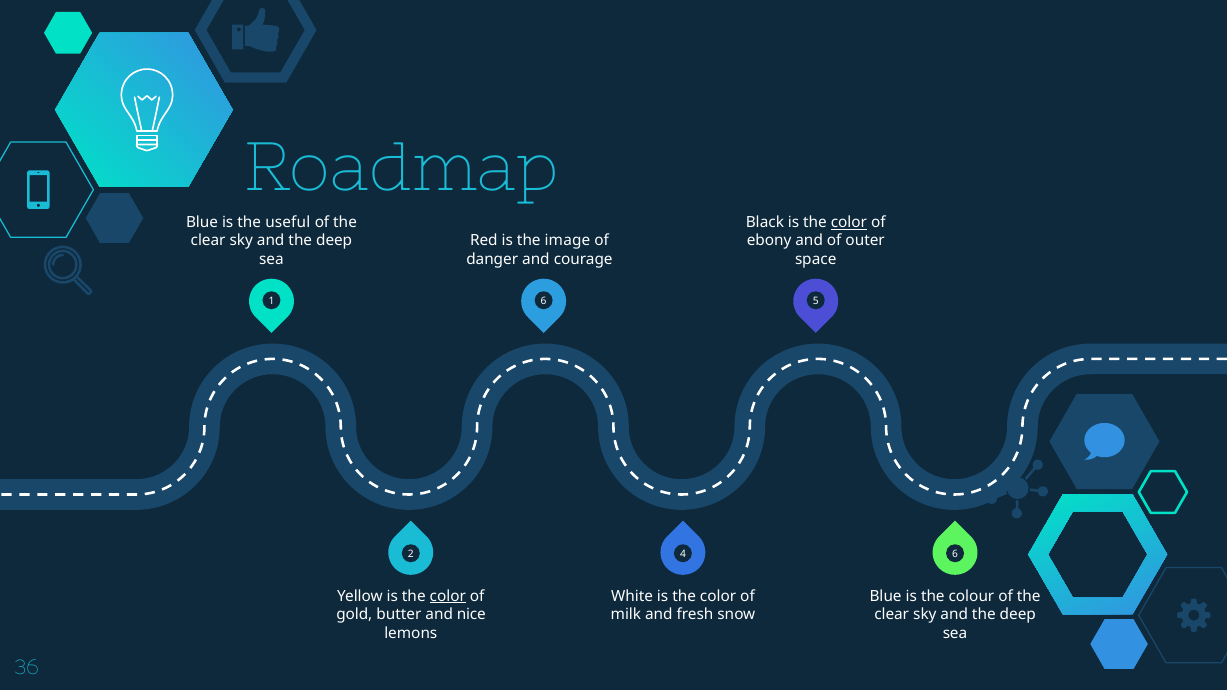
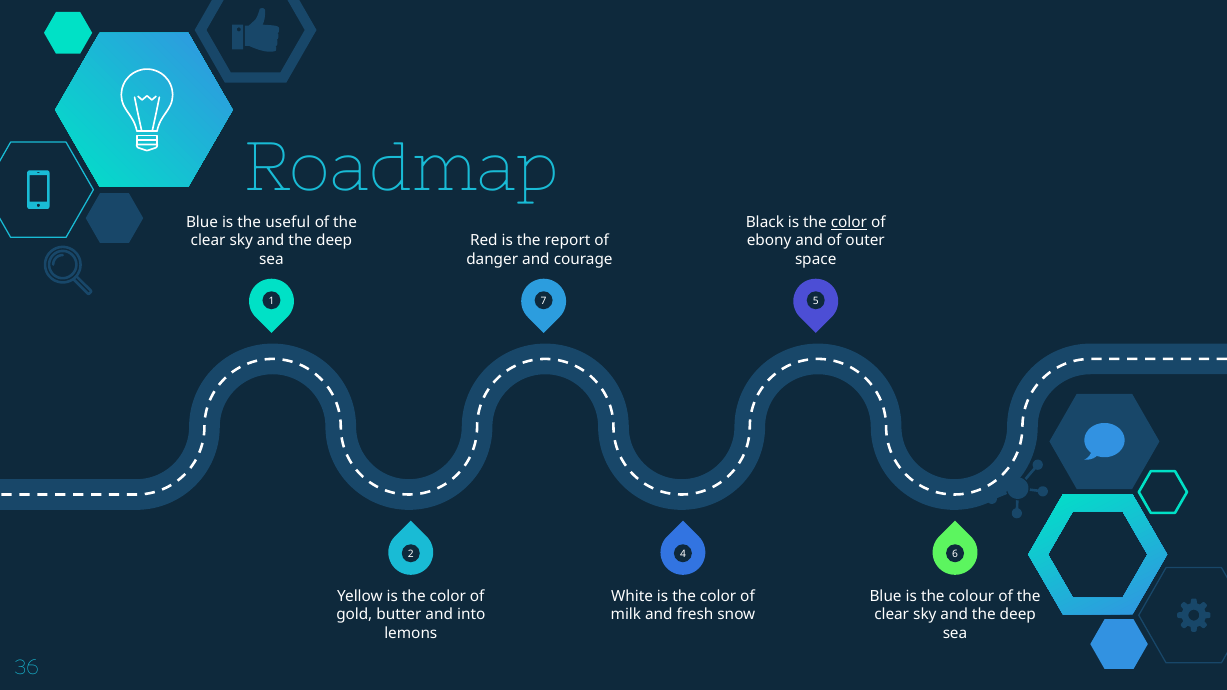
image: image -> report (568, 241)
1 6: 6 -> 7 (544, 301)
color underline: present -> none (448, 596)
nice: nice -> into (471, 615)
